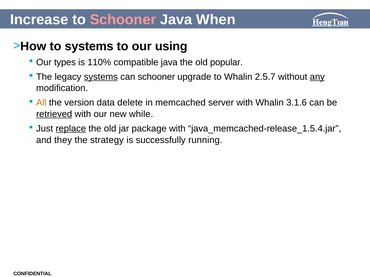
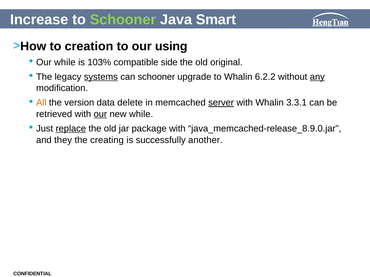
Schooner colour: pink -> light green (123, 20)
When: When -> Smart (216, 20)
to systems: systems -> creation (89, 46)
Our types: types -> while (65, 62)
110%: 110% -> 103% (99, 62)
compatible java: java -> side (169, 62)
popular: popular -> original (226, 62)
2.5.7: 2.5.7 -> 6.2.2 (265, 77)
server underline: none -> present (221, 103)
3.1.6: 3.1.6 -> 3.3.1 (297, 103)
retrieved underline: present -> none (54, 114)
our underline: none -> present (100, 114)
java_memcached-release_1.5.4.jar: java_memcached-release_1.5.4.jar -> java_memcached-release_8.9.0.jar (265, 129)
strategy: strategy -> creating (107, 140)
running: running -> another (205, 140)
